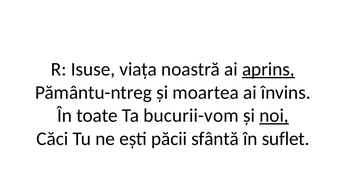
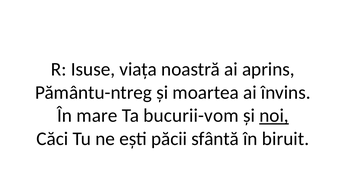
aprins underline: present -> none (268, 69)
toate: toate -> mare (97, 115)
suflet: suflet -> biruit (286, 138)
